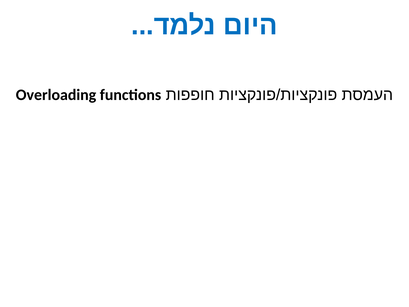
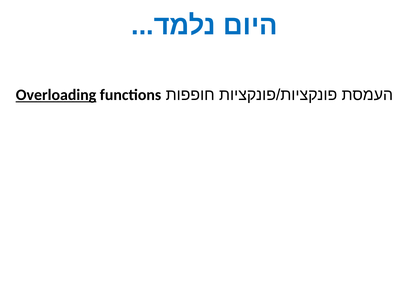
Overloading underline: none -> present (56, 95)
